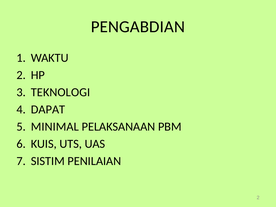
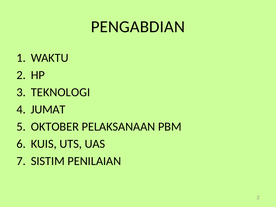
DAPAT: DAPAT -> JUMAT (48, 109)
MINIMAL: MINIMAL -> OKTOBER (55, 127)
